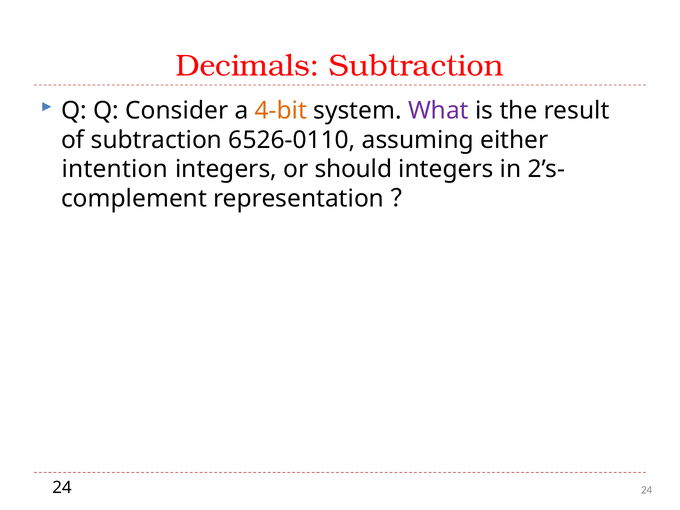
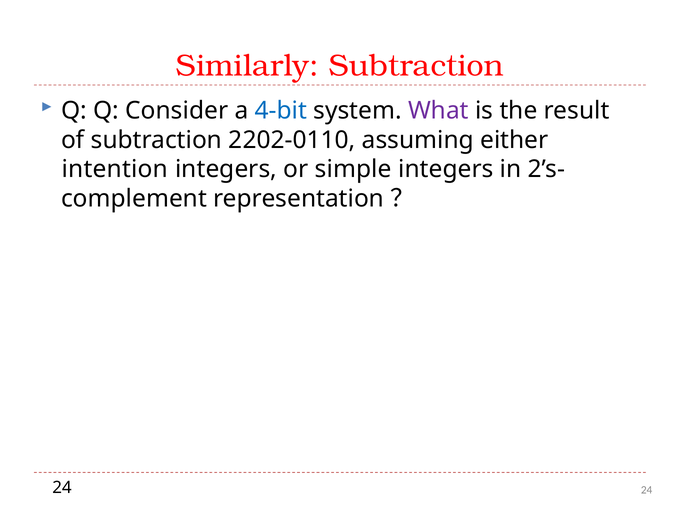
Decimals: Decimals -> Similarly (248, 66)
4-bit colour: orange -> blue (281, 110)
6526-0110: 6526-0110 -> 2202-0110 (292, 140)
should: should -> simple (353, 169)
